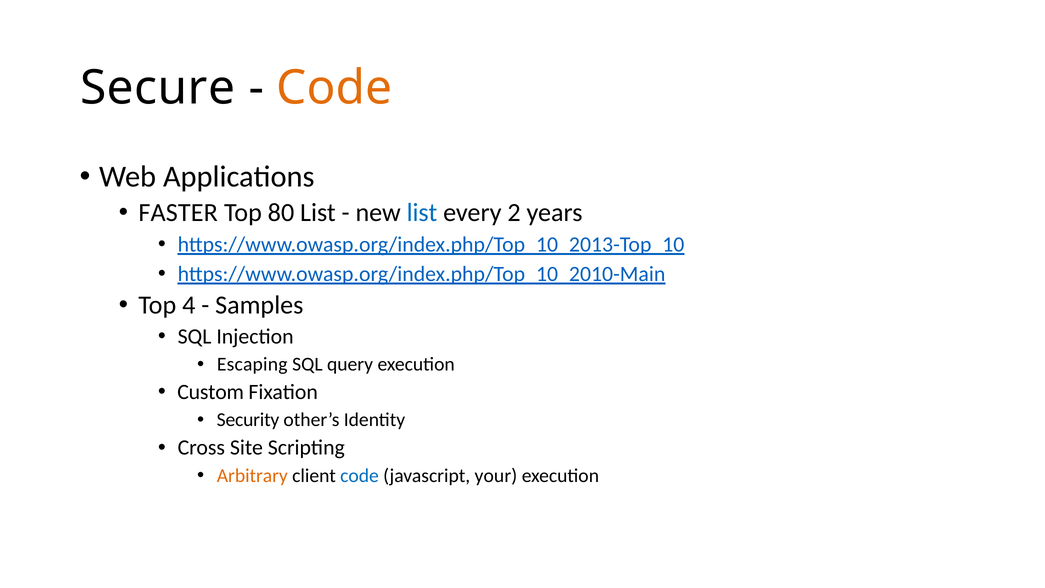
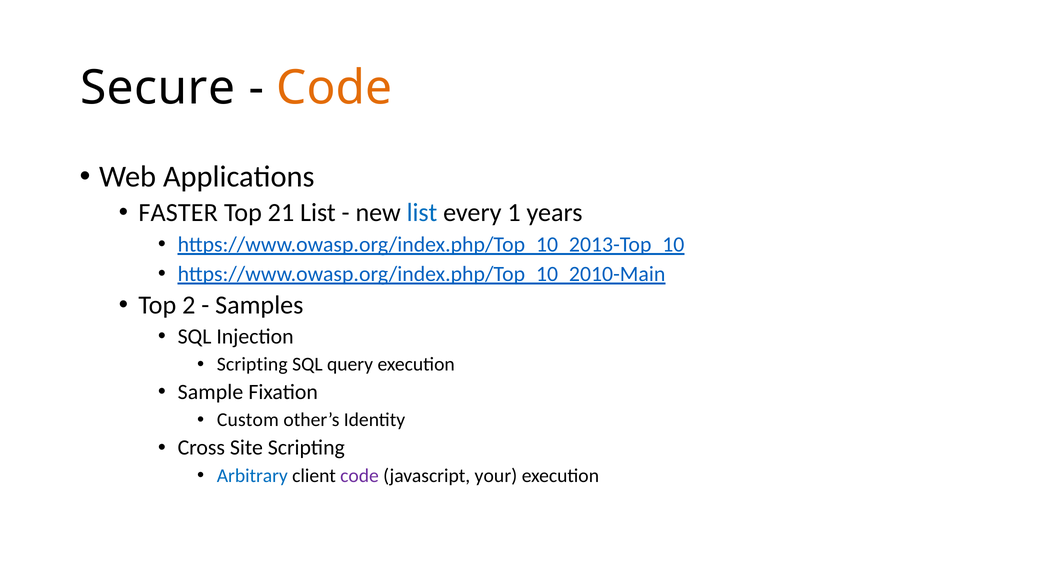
80: 80 -> 21 (281, 213)
2: 2 -> 1 (514, 213)
4: 4 -> 2 (189, 305)
Escaping: Escaping -> Scripting (252, 364)
Custom: Custom -> Sample (210, 392)
Security: Security -> Custom (248, 420)
Arbitrary colour: orange -> blue (252, 475)
code colour: blue -> purple (359, 475)
